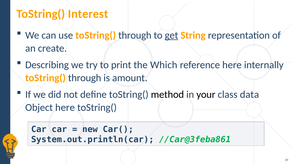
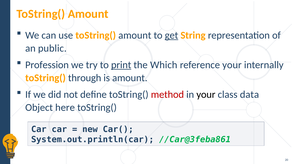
Interest: Interest -> Amount (88, 14)
use toString( through: through -> amount (135, 35)
create: create -> public (52, 48)
Describing: Describing -> Profession (47, 65)
print underline: none -> present (121, 65)
reference here: here -> your (232, 65)
method colour: black -> red (167, 95)
